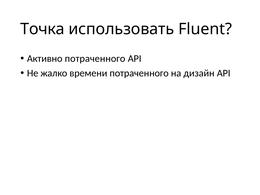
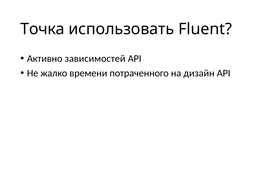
Активно потраченного: потраченного -> зависимостей (95, 59)
